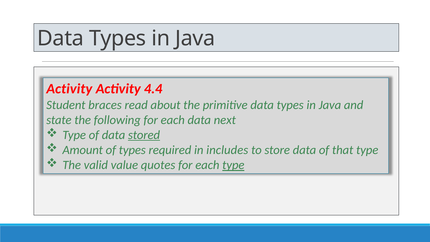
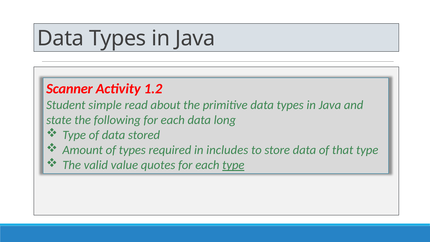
Activity: Activity -> Scanner (69, 89)
4.4: 4.4 -> 1.2 (153, 89)
braces: braces -> simple (105, 105)
next: next -> long (225, 120)
stored underline: present -> none (144, 135)
